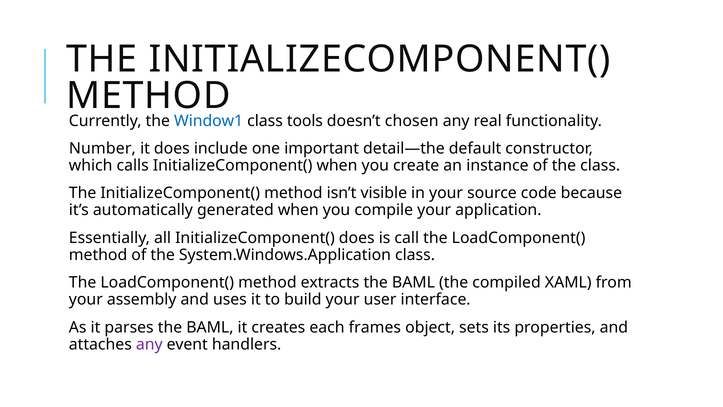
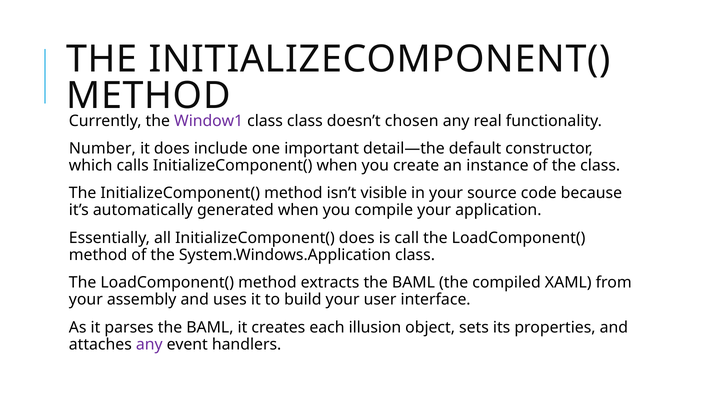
Window1 colour: blue -> purple (209, 121)
class tools: tools -> class (305, 121)
frames: frames -> illusion (375, 327)
